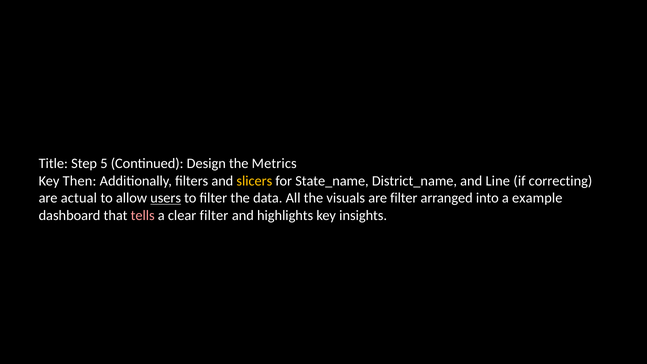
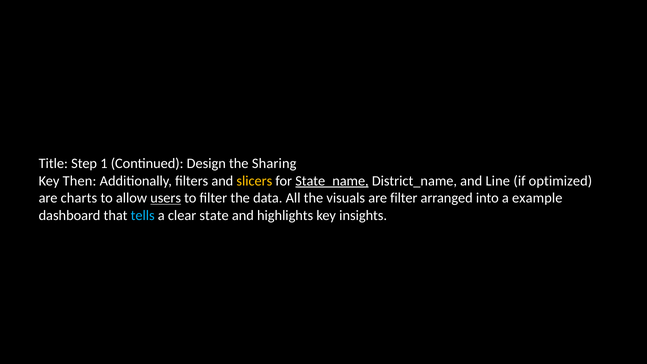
5: 5 -> 1 (104, 164)
Metrics: Metrics -> Sharing (274, 164)
State_name underline: none -> present (332, 181)
correcting: correcting -> optimized (560, 181)
actual: actual -> charts (79, 198)
tells colour: pink -> light blue (143, 215)
clear filter: filter -> state (214, 215)
